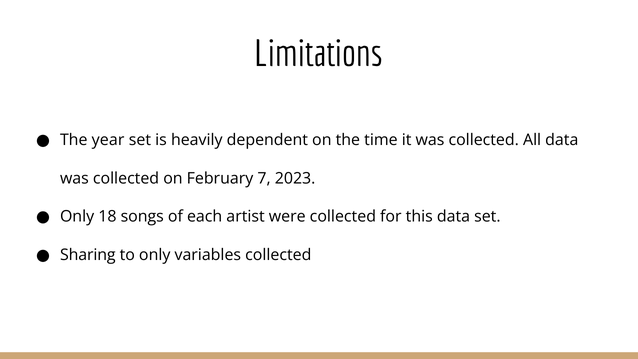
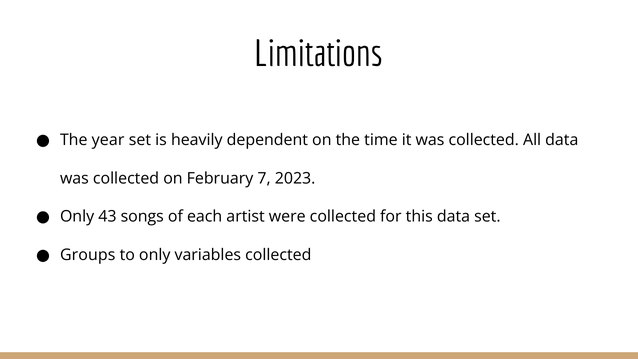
18: 18 -> 43 (107, 217)
Sharing: Sharing -> Groups (88, 255)
